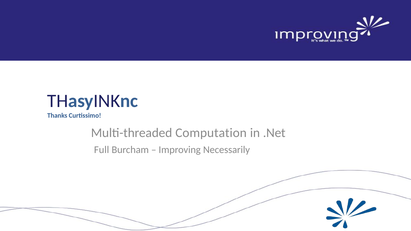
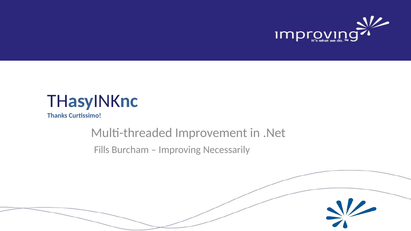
Computation: Computation -> Improvement (211, 133)
Full: Full -> Fills (102, 150)
